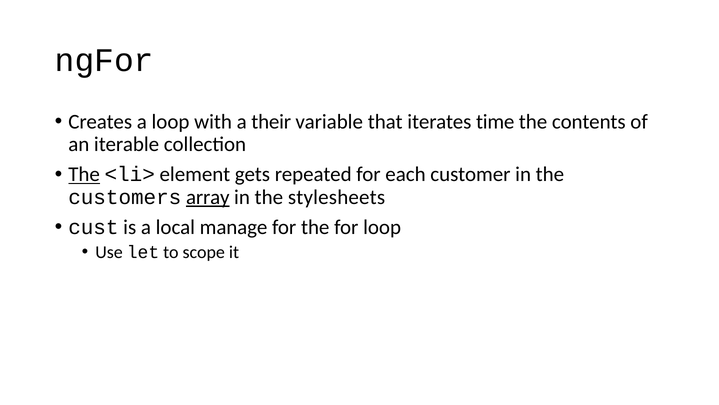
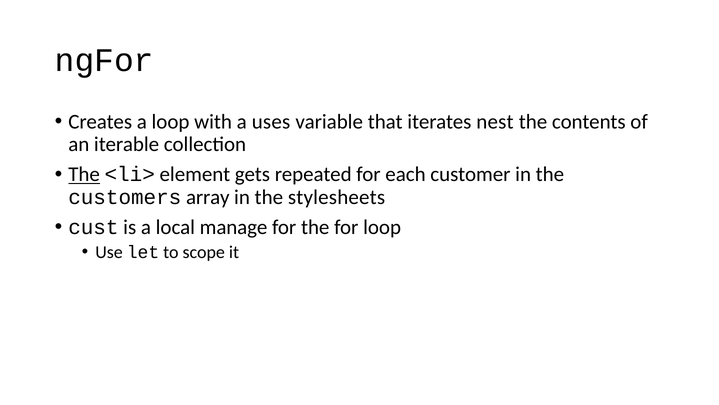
their: their -> uses (271, 122)
time: time -> nest (495, 122)
array underline: present -> none (208, 197)
